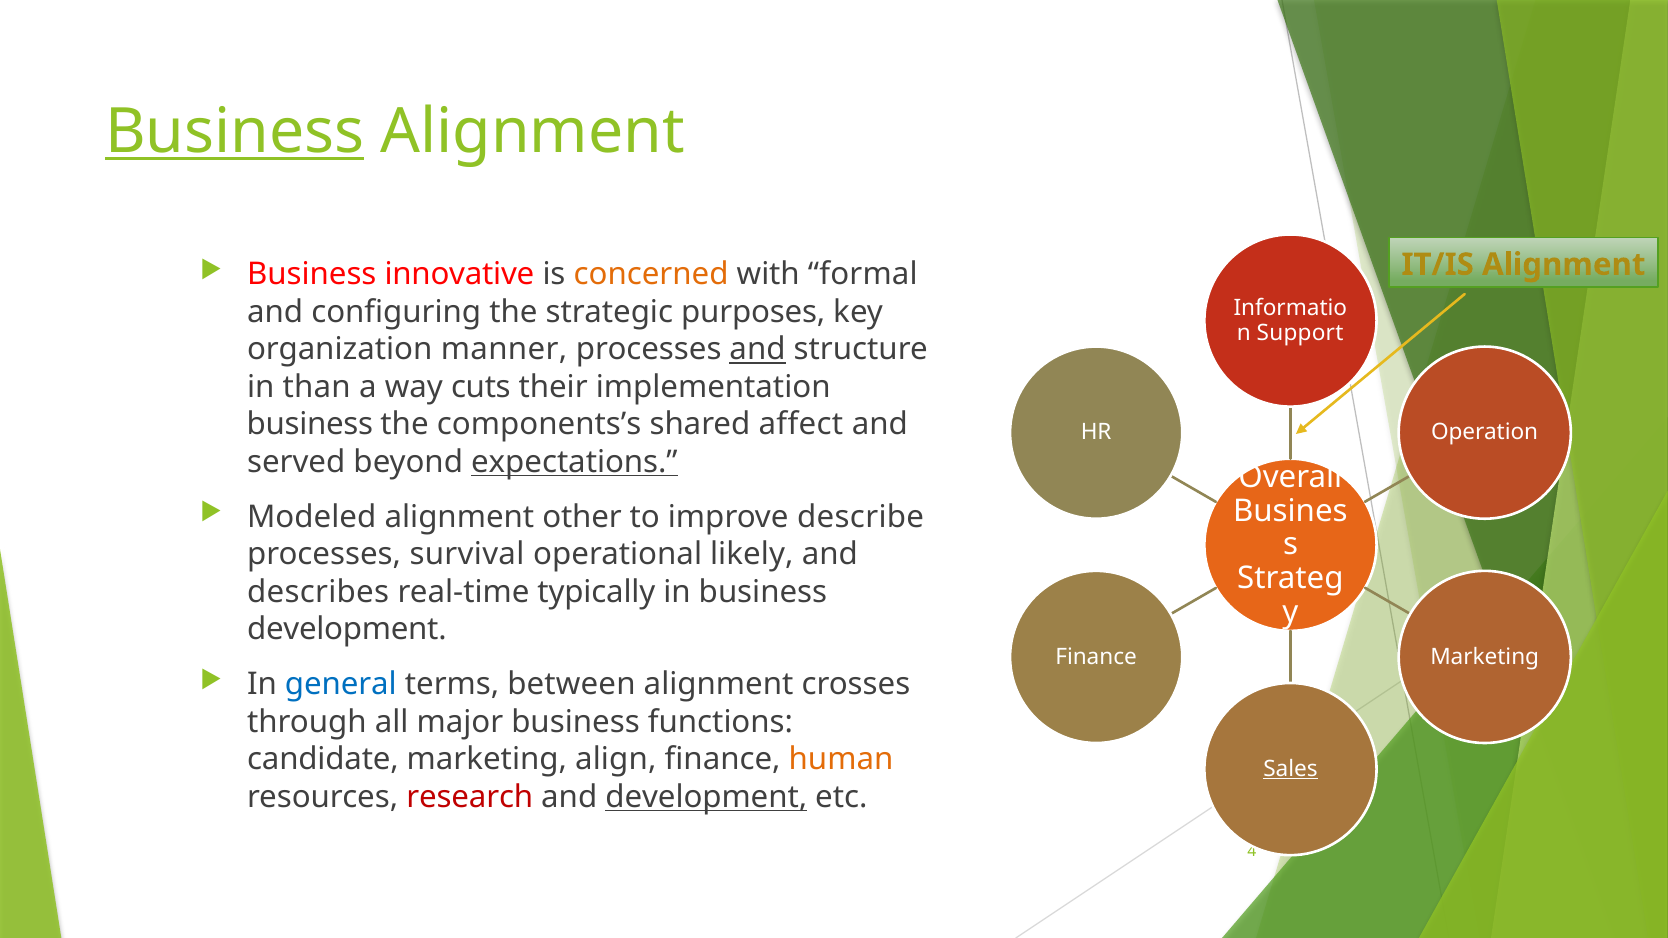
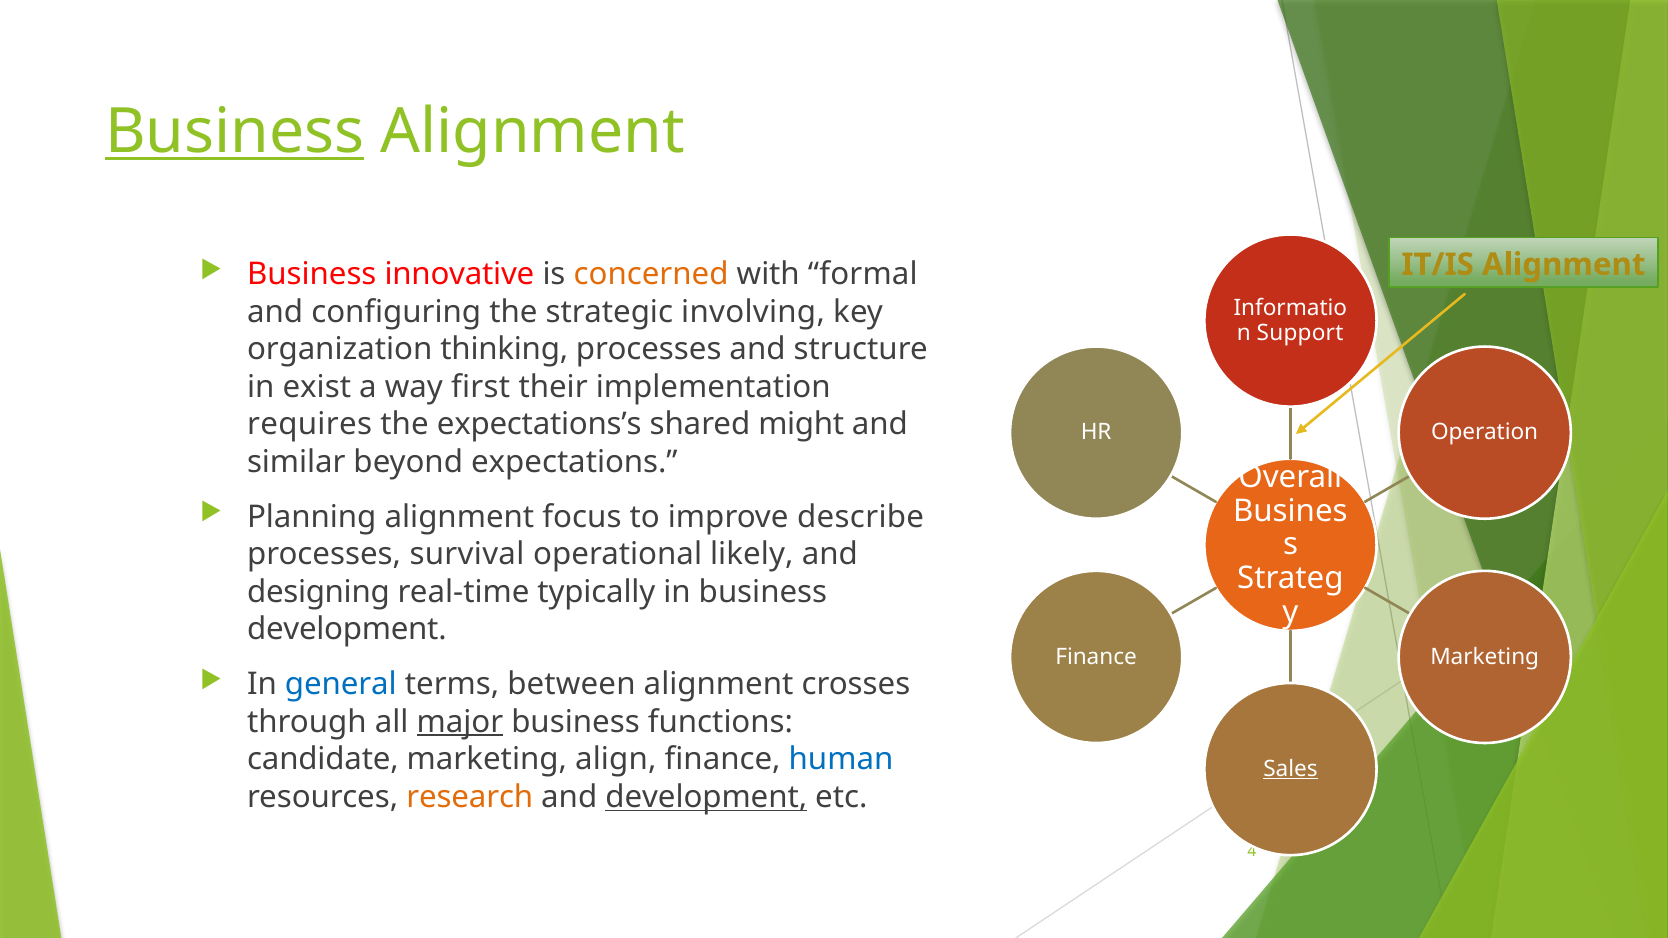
purposes: purposes -> involving (753, 312)
manner: manner -> thinking (504, 350)
and underline: present -> none (758, 350)
than: than -> exist (317, 387)
cuts: cuts -> first (481, 387)
business: business -> requires (310, 425)
components’s: components’s -> expectations’s (539, 425)
affect: affect -> might (801, 425)
served: served -> similar (296, 462)
expectations underline: present -> none (574, 462)
Modeled: Modeled -> Planning (312, 517)
other: other -> focus (582, 517)
describes: describes -> designing (318, 592)
major underline: none -> present (460, 722)
human colour: orange -> blue (841, 760)
research colour: red -> orange (470, 797)
